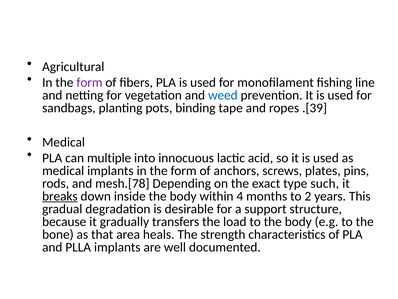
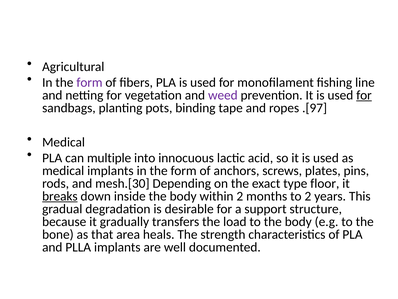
weed colour: blue -> purple (223, 95)
for underline: none -> present (364, 95)
.[39: .[39 -> .[97 (315, 108)
mesh.[78: mesh.[78 -> mesh.[30 (122, 183)
such: such -> floor (325, 183)
within 4: 4 -> 2 (240, 196)
